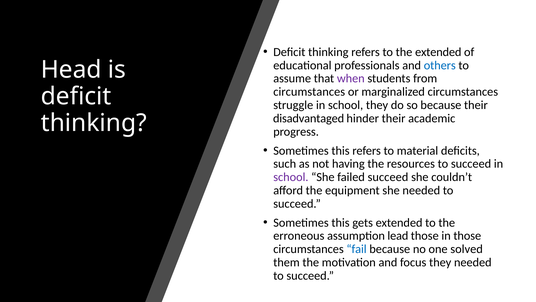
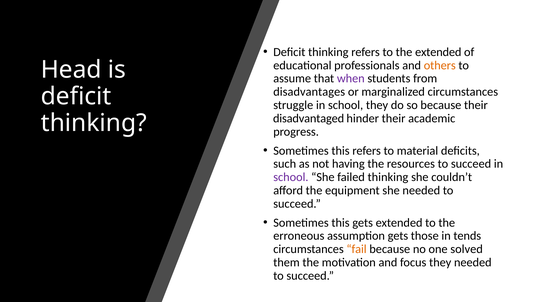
others colour: blue -> orange (440, 65)
circumstances: circumstances -> disadvantages (309, 92)
failed succeed: succeed -> thinking (388, 177)
assumption lead: lead -> gets (398, 236)
in those: those -> tends (467, 236)
fail colour: blue -> orange (357, 249)
